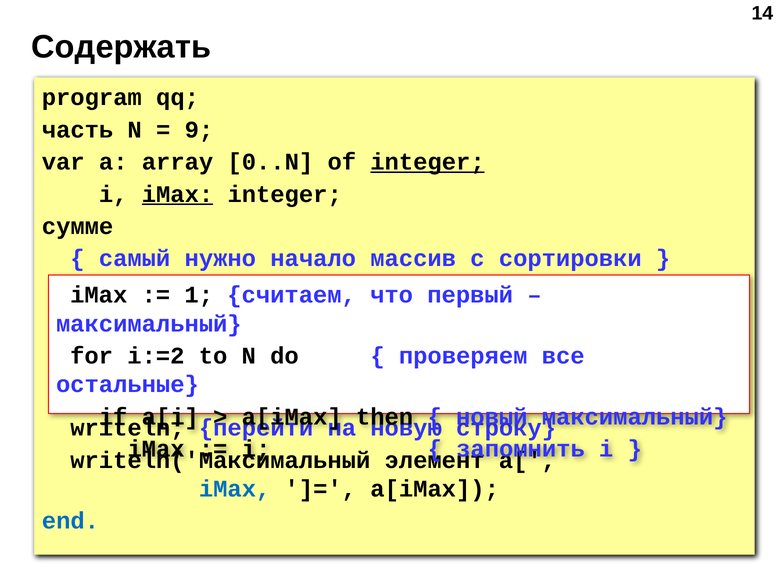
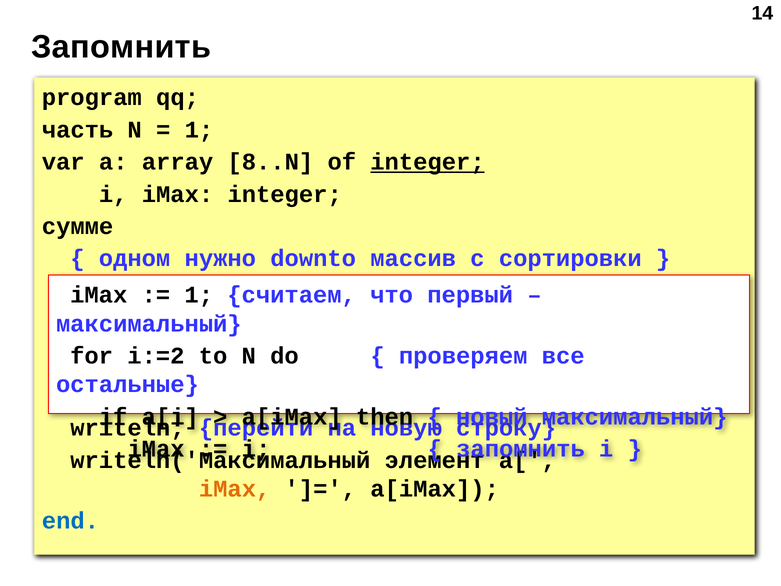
Содержать: Содержать -> Запомнить (121, 47)
9: 9 -> 1 (199, 130)
0..N: 0..N -> 8..N (270, 162)
iMax underline: present -> none (178, 194)
самый: самый -> одном (135, 258)
начало: начало -> downto (313, 258)
iMax colour: blue -> orange (235, 489)
